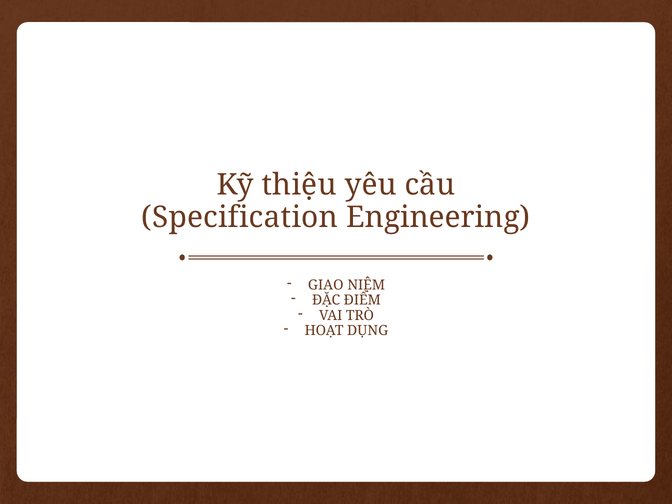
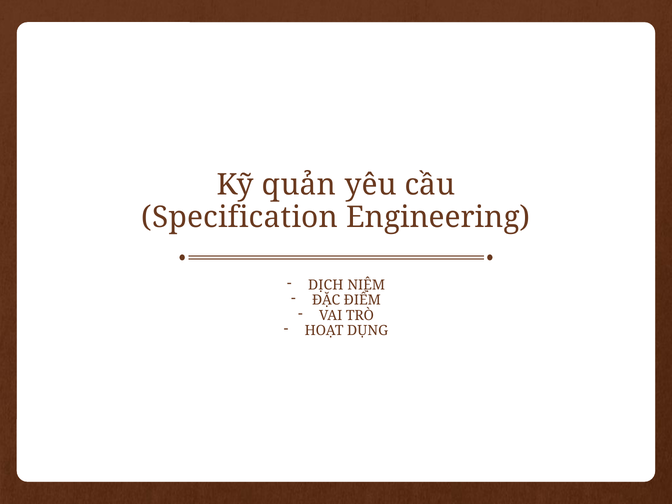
thiệu: thiệu -> quản (299, 185)
GIAO: GIAO -> DỊCH (326, 285)
